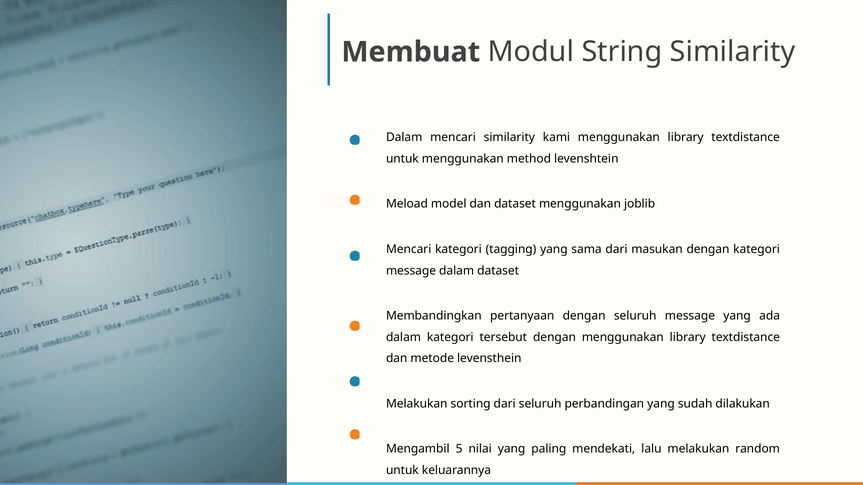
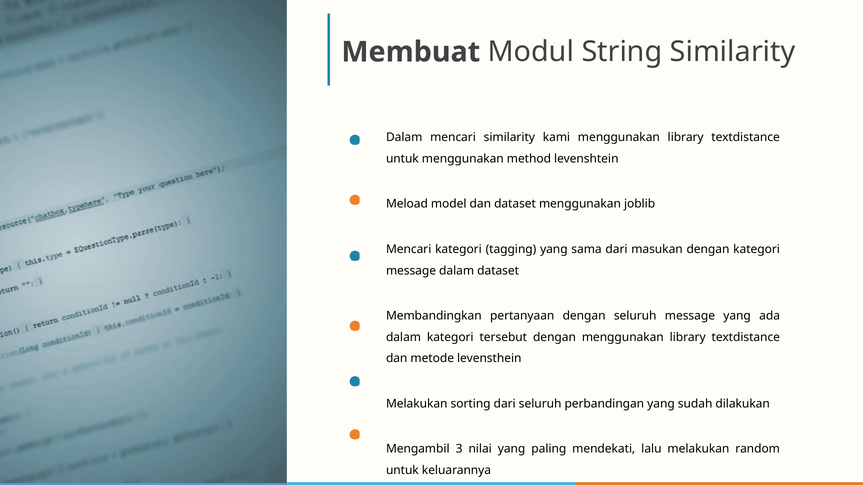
5: 5 -> 3 (459, 449)
